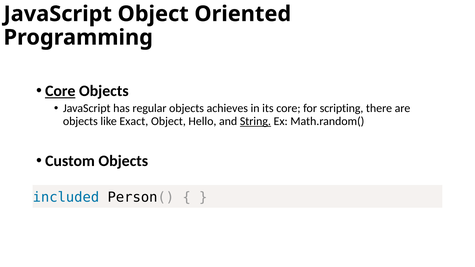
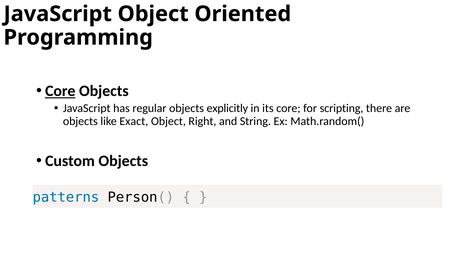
achieves: achieves -> explicitly (227, 108)
Hello: Hello -> Right (202, 121)
String underline: present -> none (255, 121)
included: included -> patterns (66, 197)
